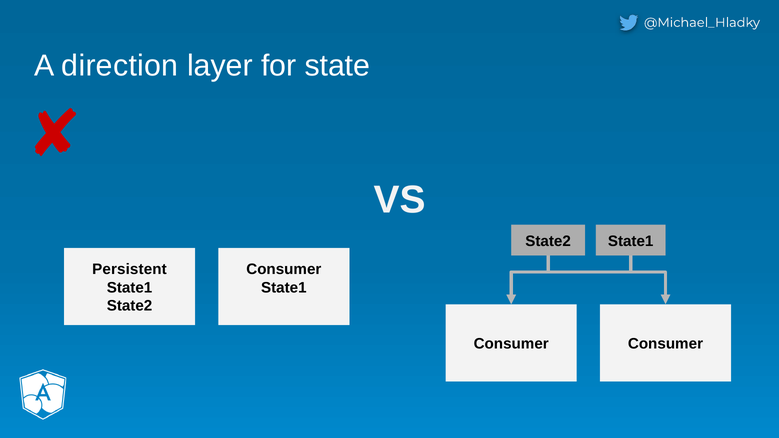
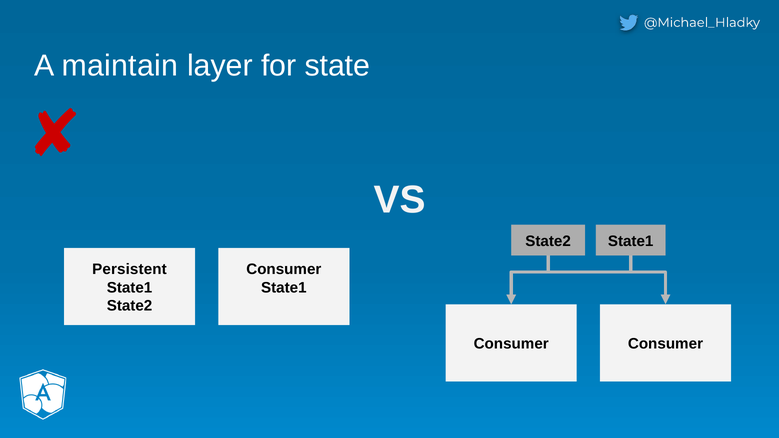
direction: direction -> maintain (120, 66)
